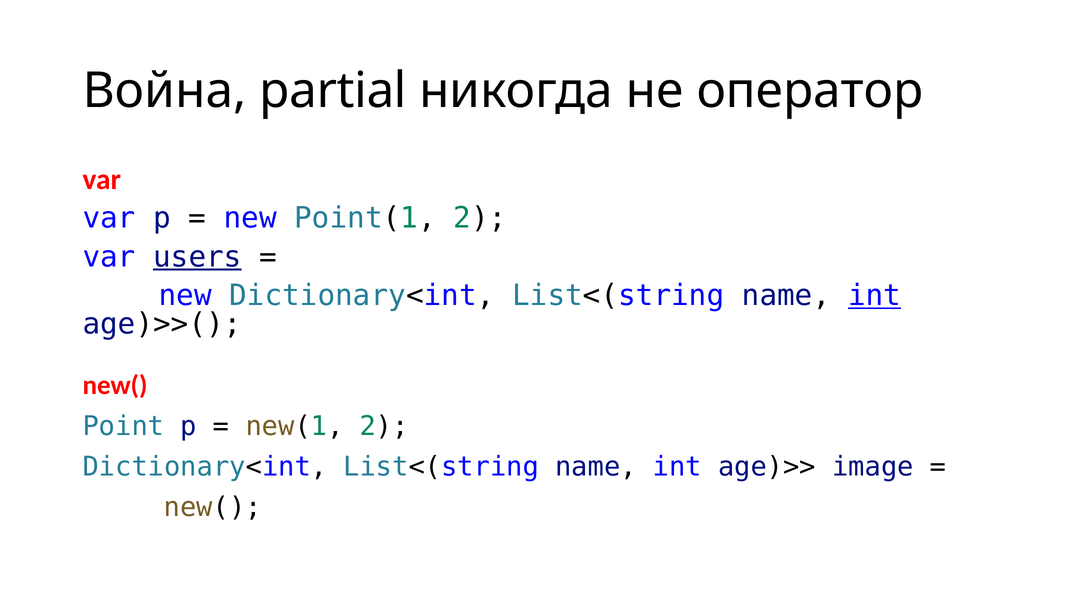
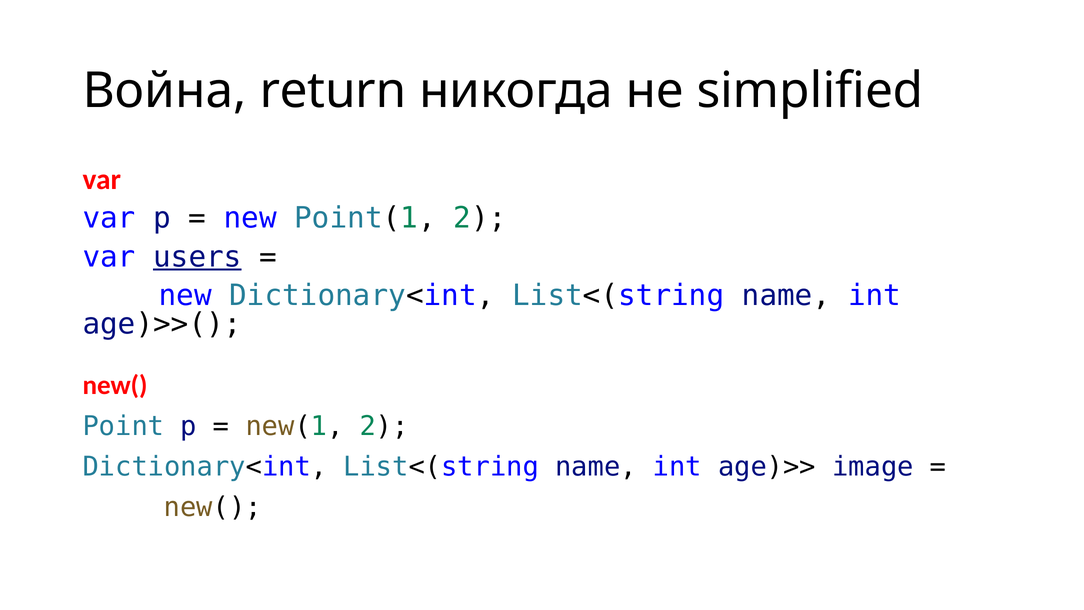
partial: partial -> return (333, 91)
оператор: оператор -> simplified (810, 91)
int underline: present -> none (875, 296)
